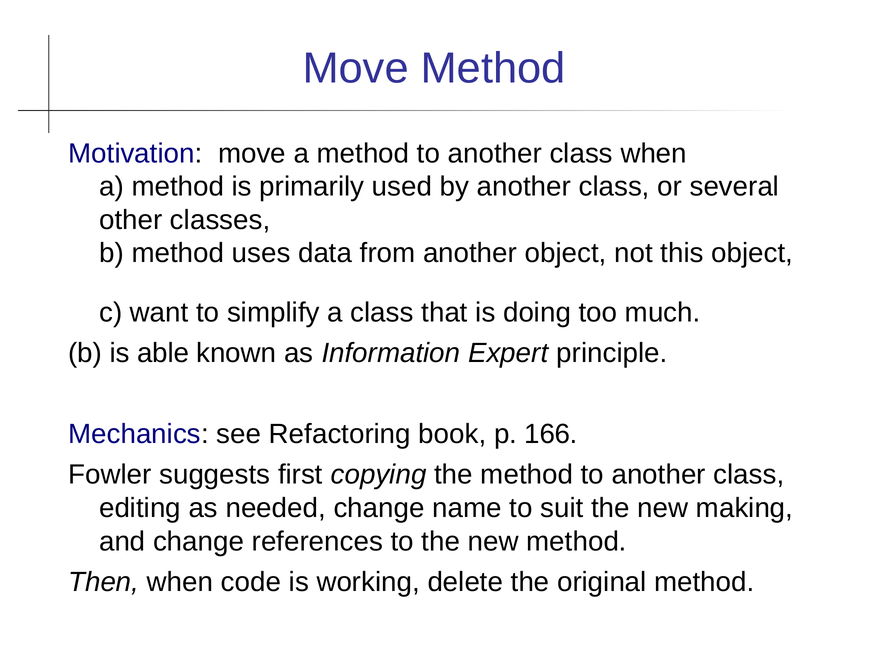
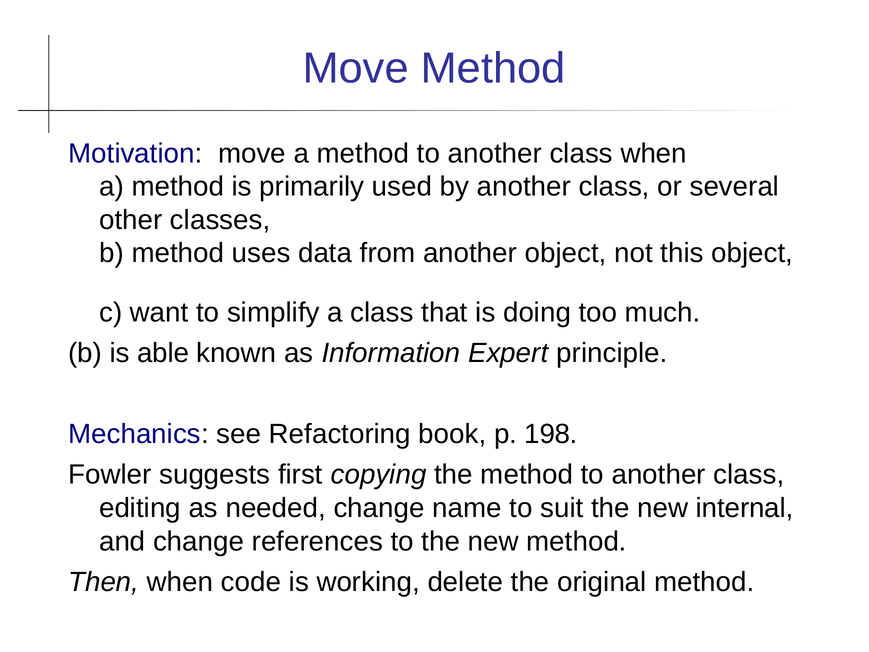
166: 166 -> 198 (551, 434)
making: making -> internal (745, 508)
